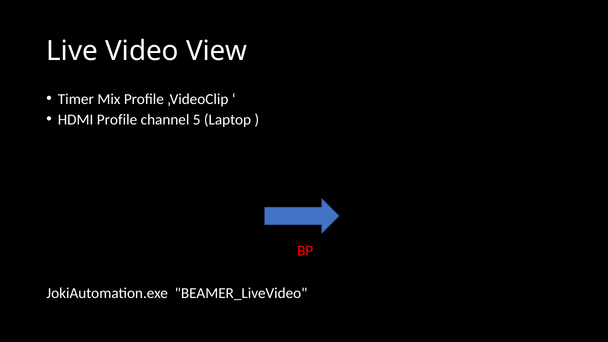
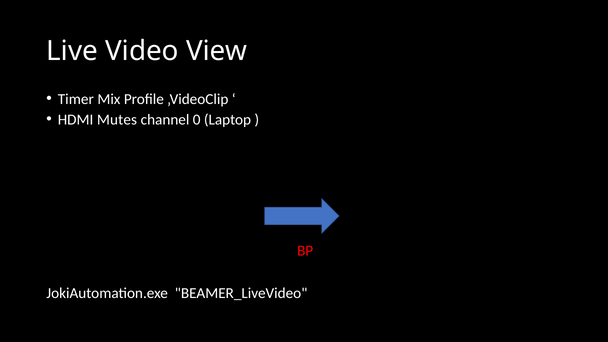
HDMI Profile: Profile -> Mutes (117, 120)
5: 5 -> 0 (197, 120)
